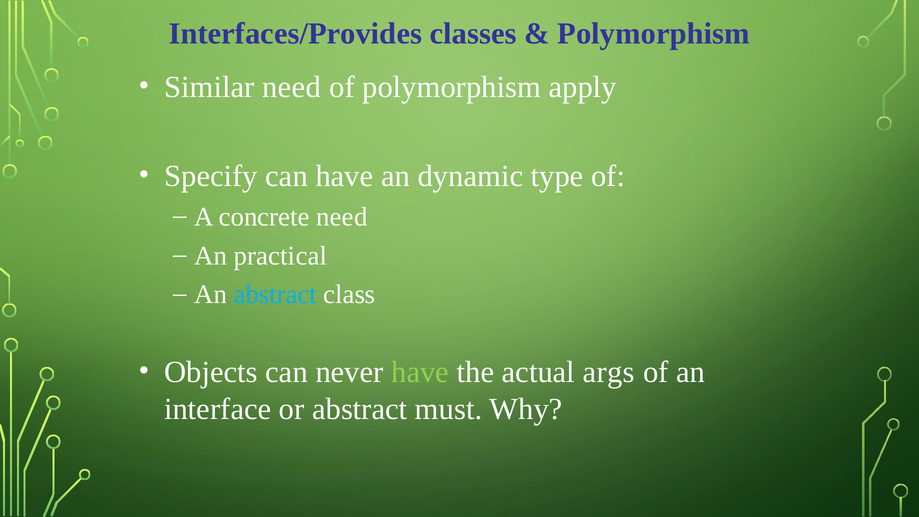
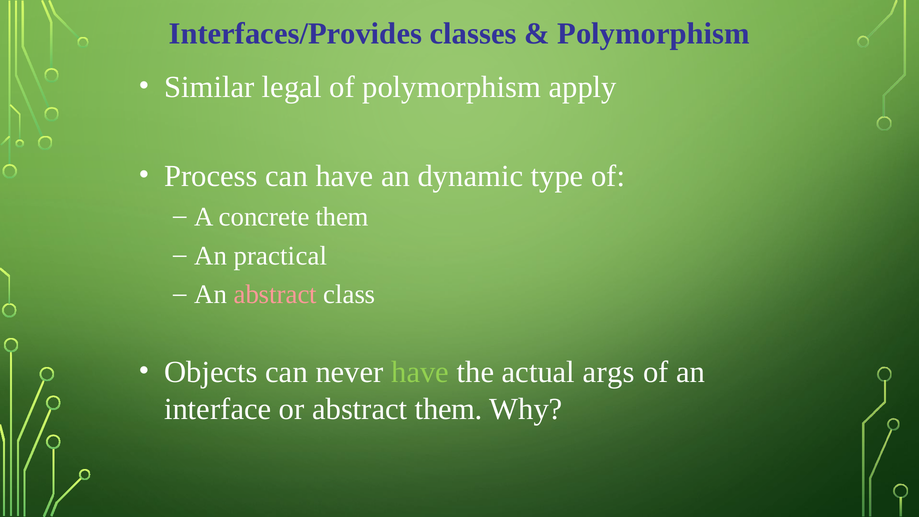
Similar need: need -> legal (292, 87)
Specify: Specify -> Process (211, 176)
concrete need: need -> them (342, 217)
abstract colour: light blue -> pink (275, 295)
abstract must: must -> them (449, 409)
